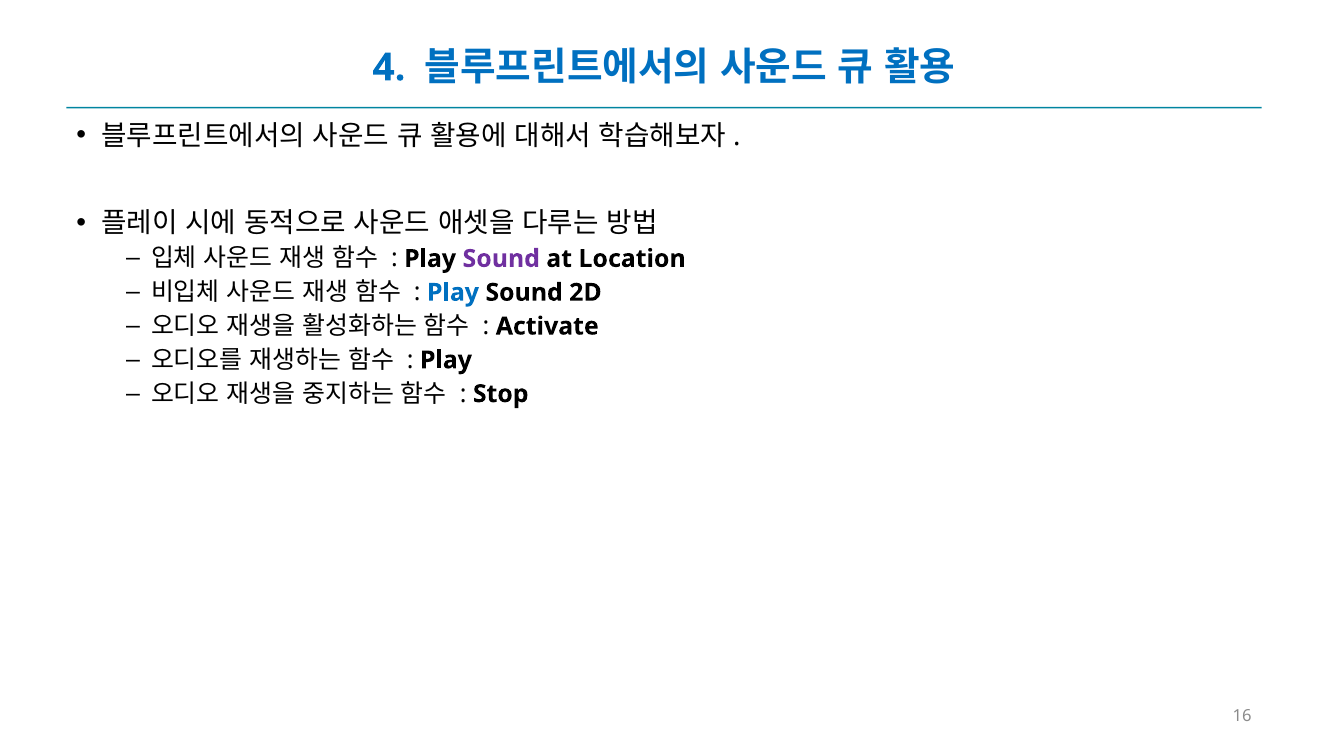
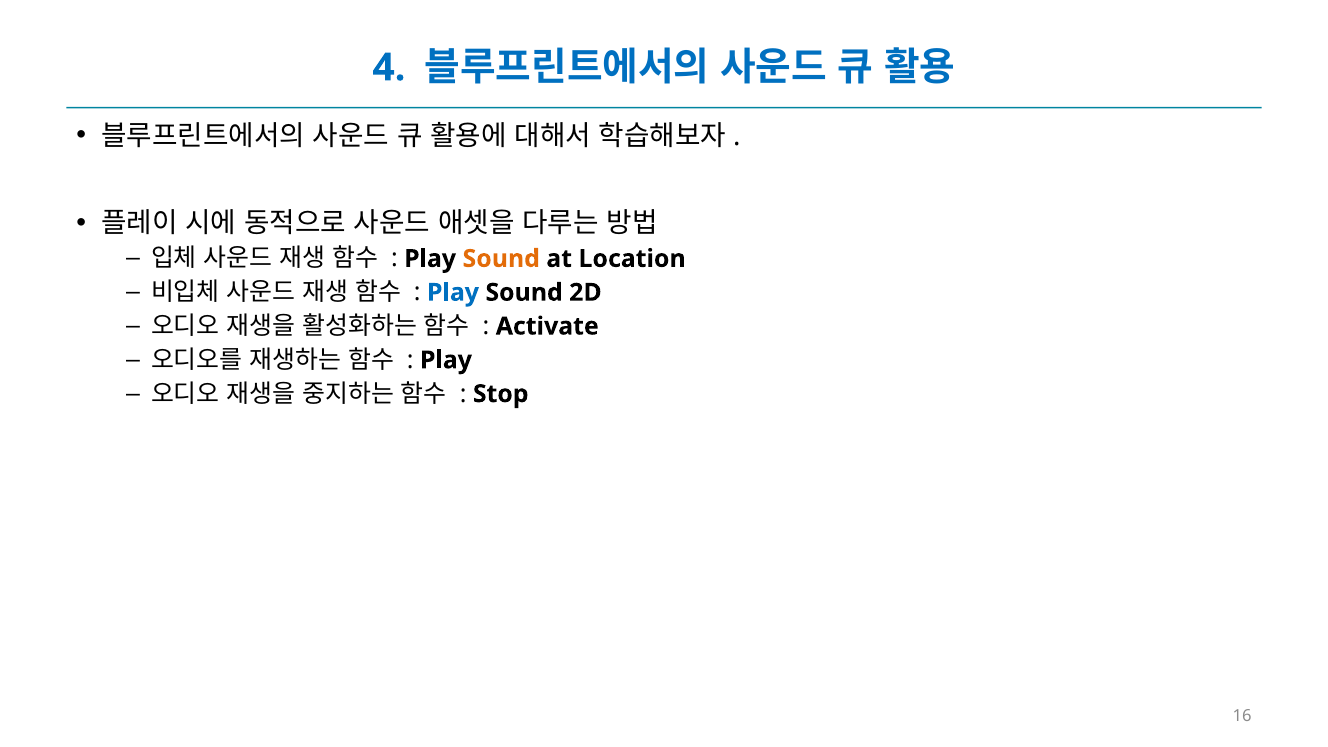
Sound colour: purple -> orange (501, 259)
